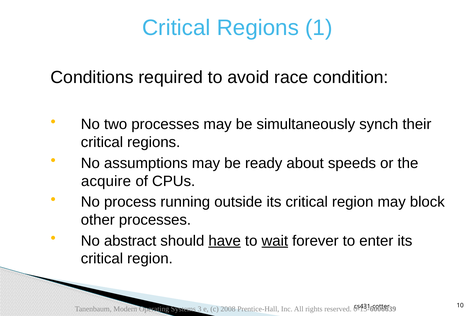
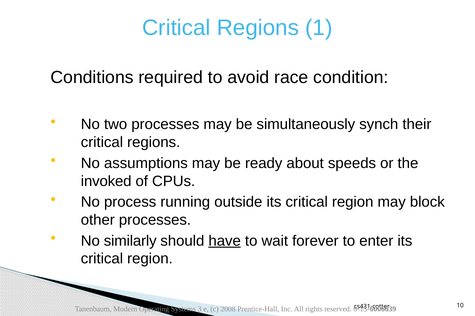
acquire: acquire -> invoked (106, 181)
abstract: abstract -> similarly (130, 241)
wait underline: present -> none (275, 241)
